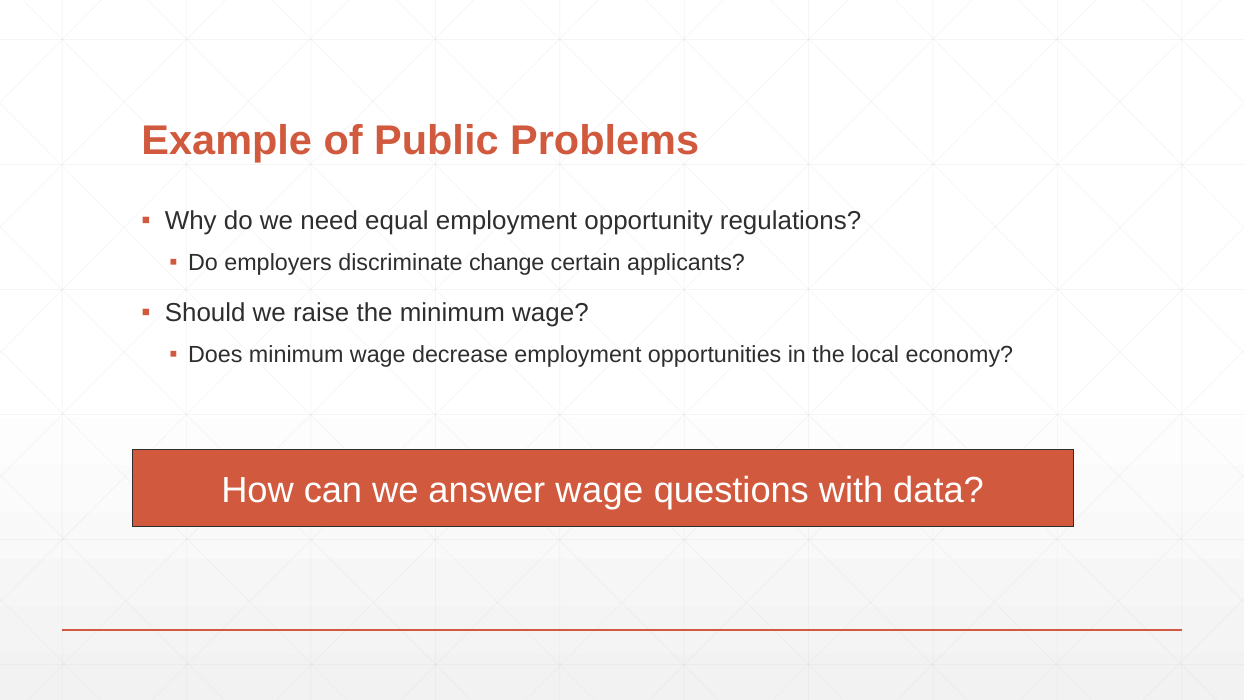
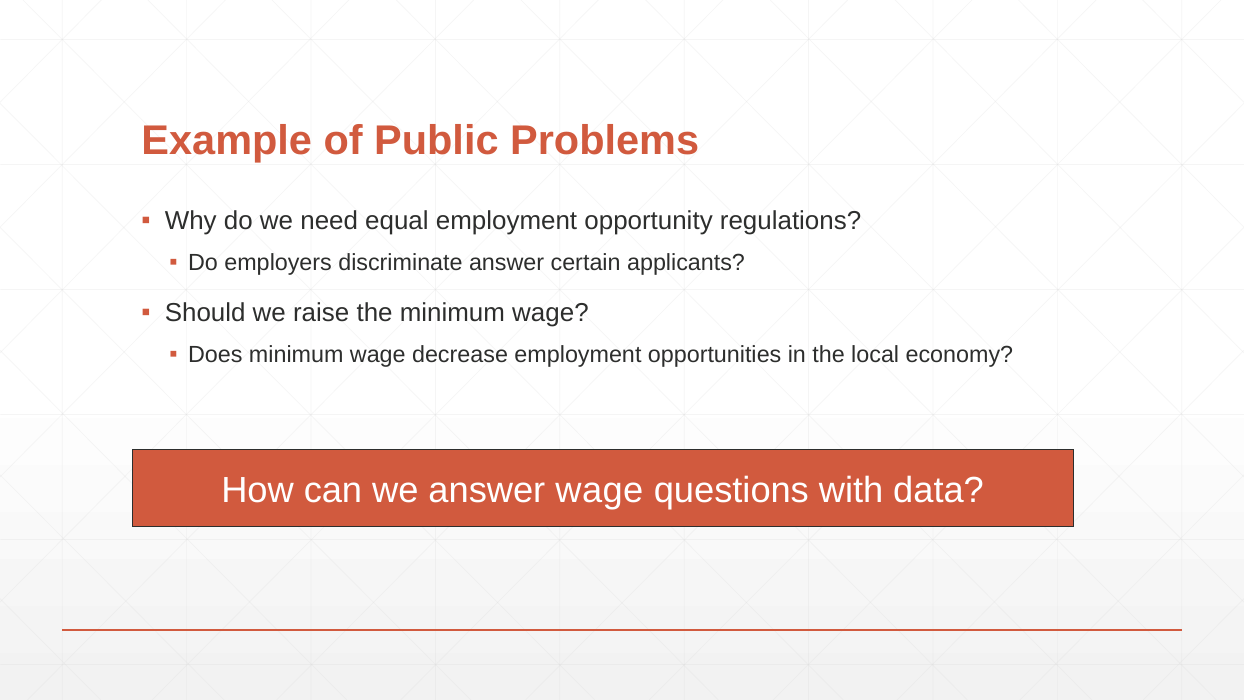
discriminate change: change -> answer (507, 263)
